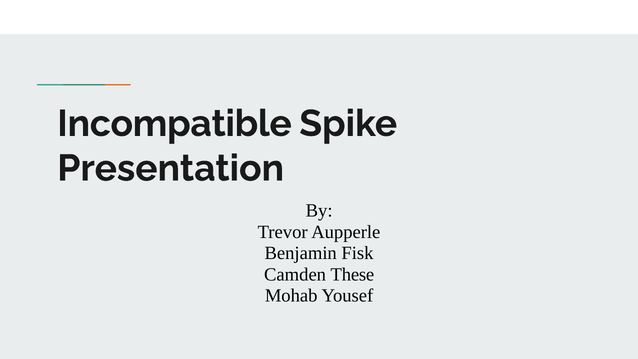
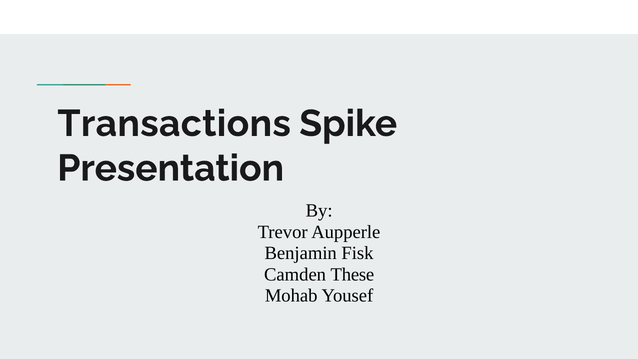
Incompatible: Incompatible -> Transactions (174, 124)
